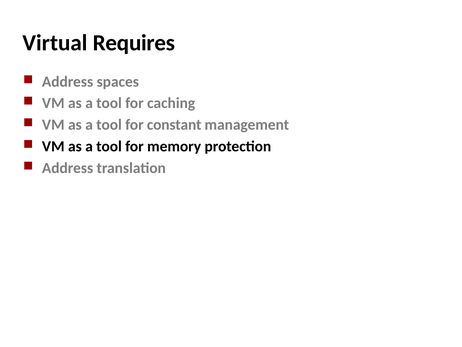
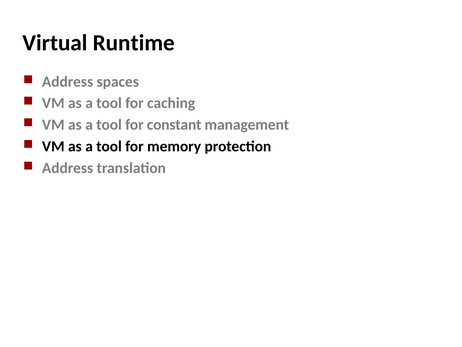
Requires: Requires -> Runtime (134, 43)
